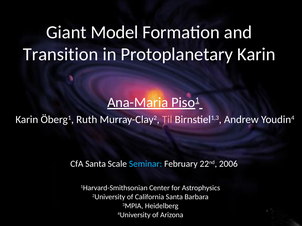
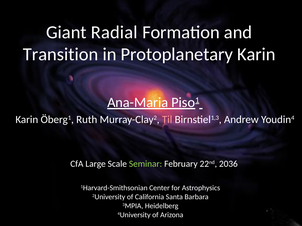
Model: Model -> Radial (114, 32)
CfA Santa: Santa -> Large (96, 164)
Seminar colour: light blue -> light green (146, 164)
2006: 2006 -> 2036 (228, 164)
